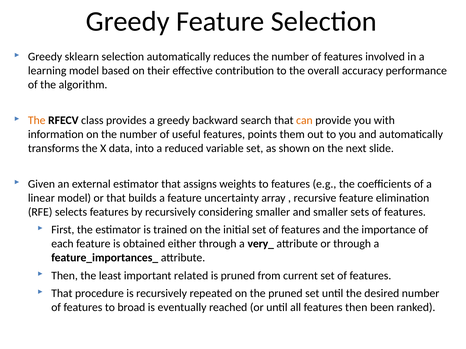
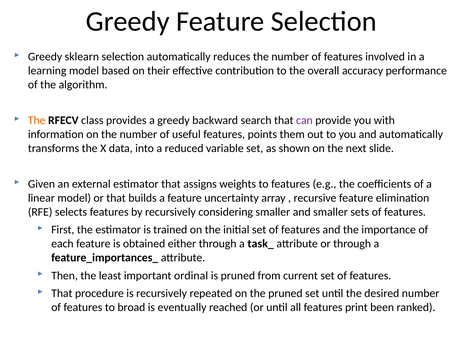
can colour: orange -> purple (304, 121)
very_: very_ -> task_ (261, 244)
related: related -> ordinal (191, 276)
features then: then -> print (356, 308)
